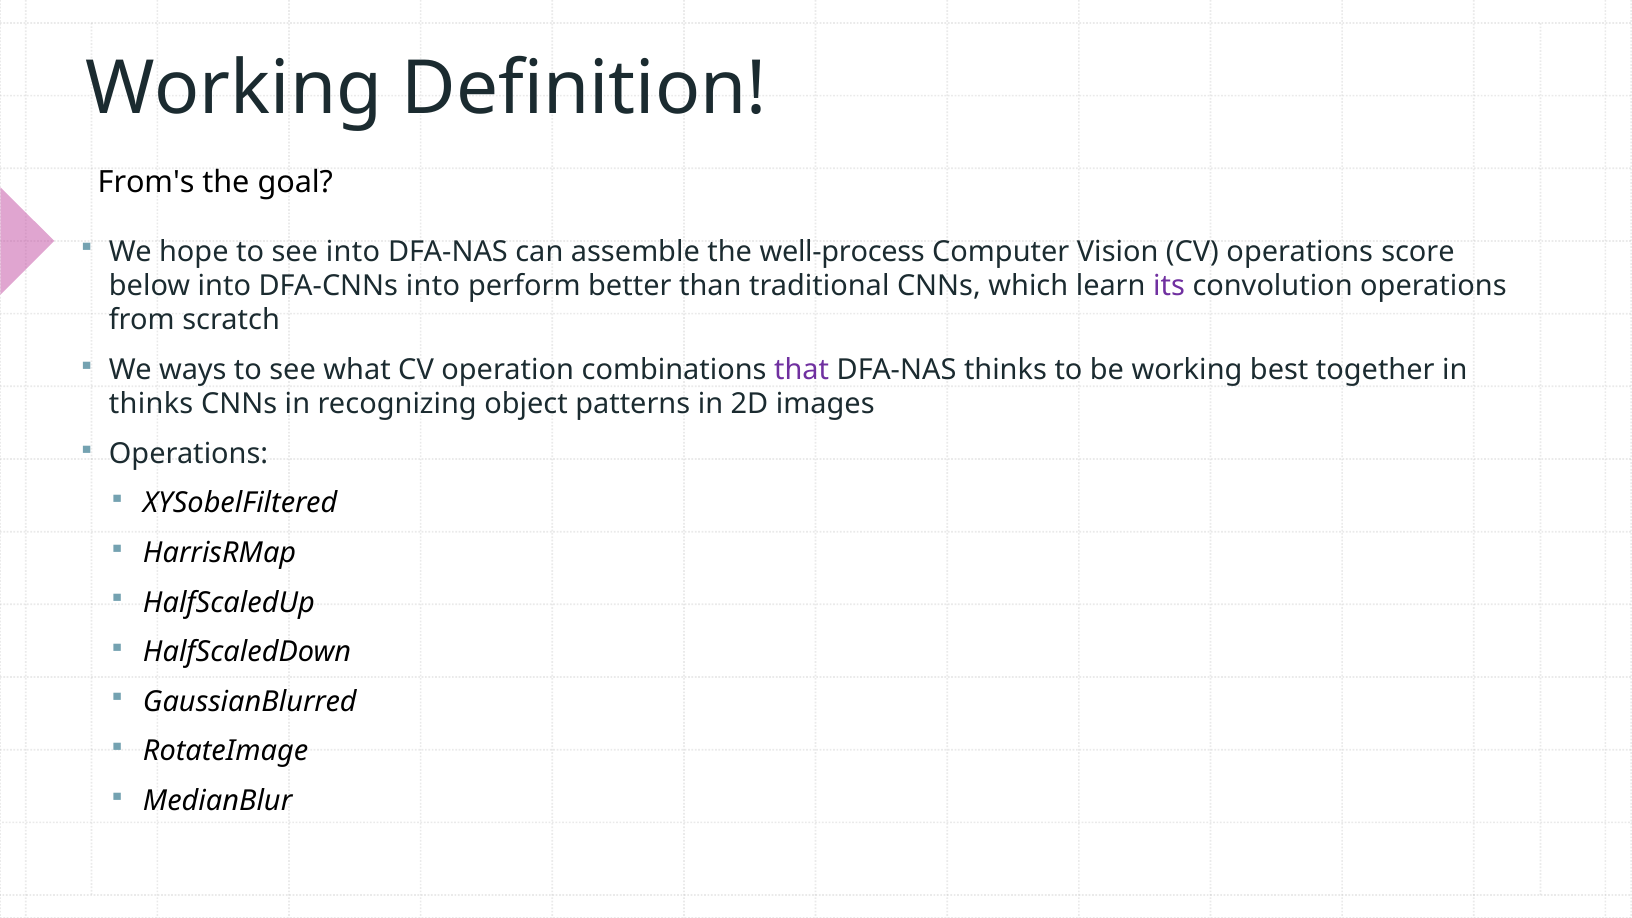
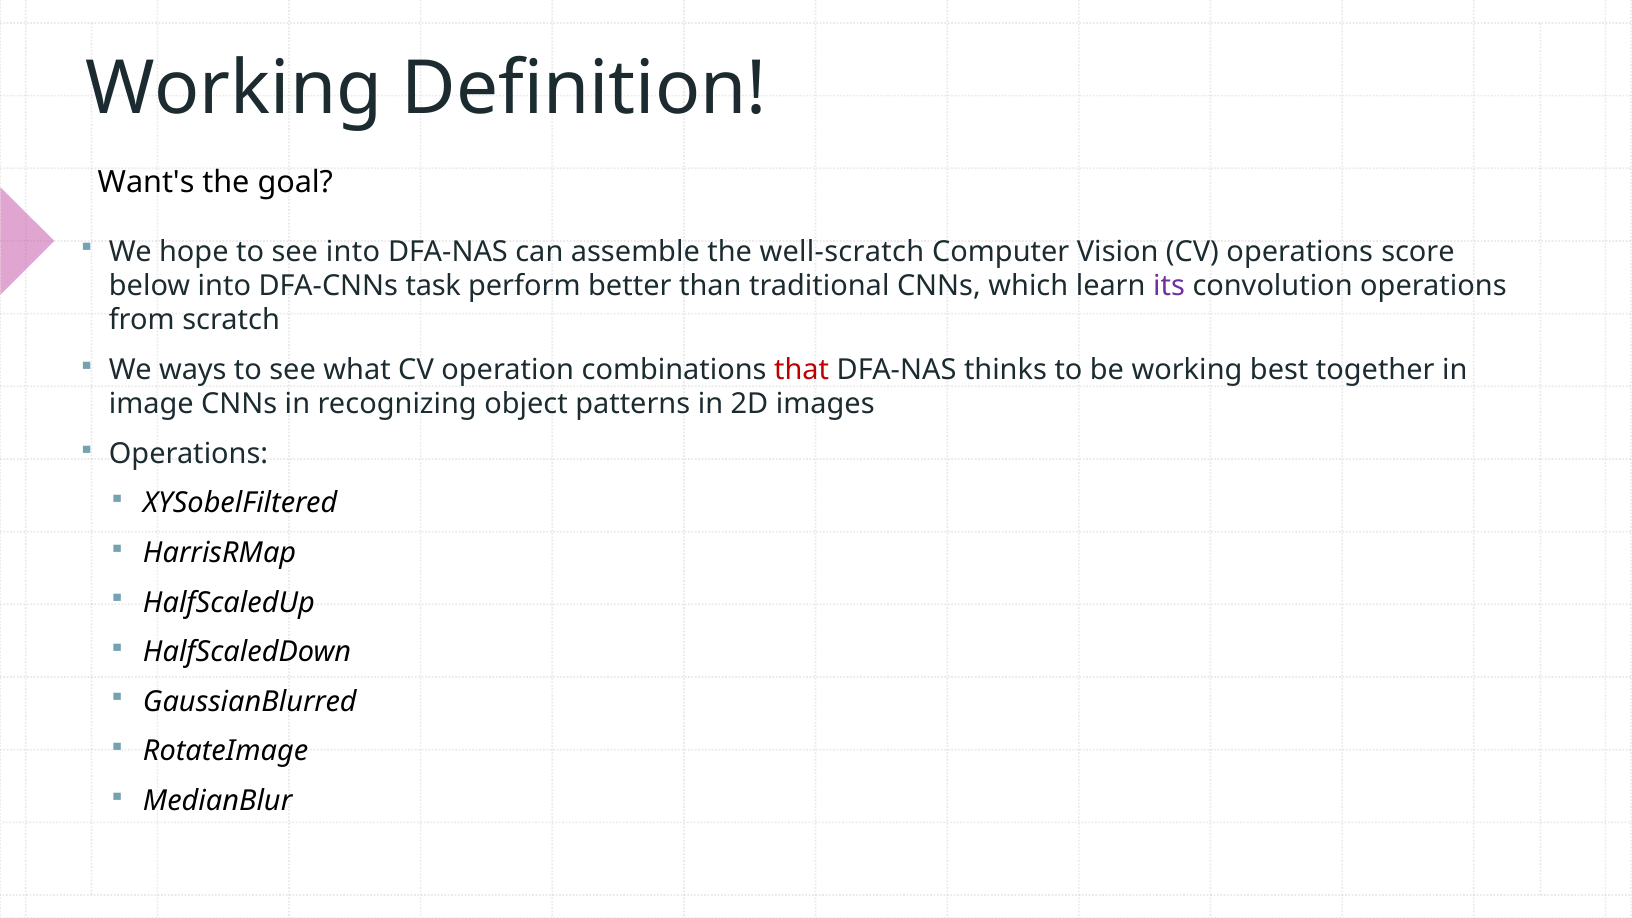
From's: From's -> Want's (146, 182)
well-process: well-process -> well-scratch (842, 252)
DFA-CNNs into: into -> task (433, 286)
that colour: purple -> red (802, 370)
thinks: thinks -> image (151, 404)
